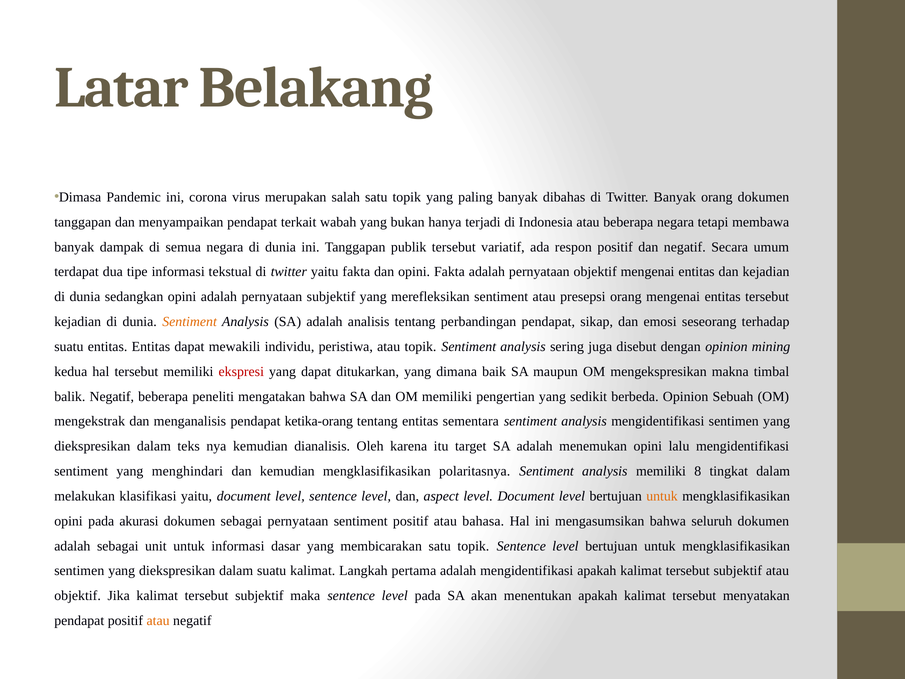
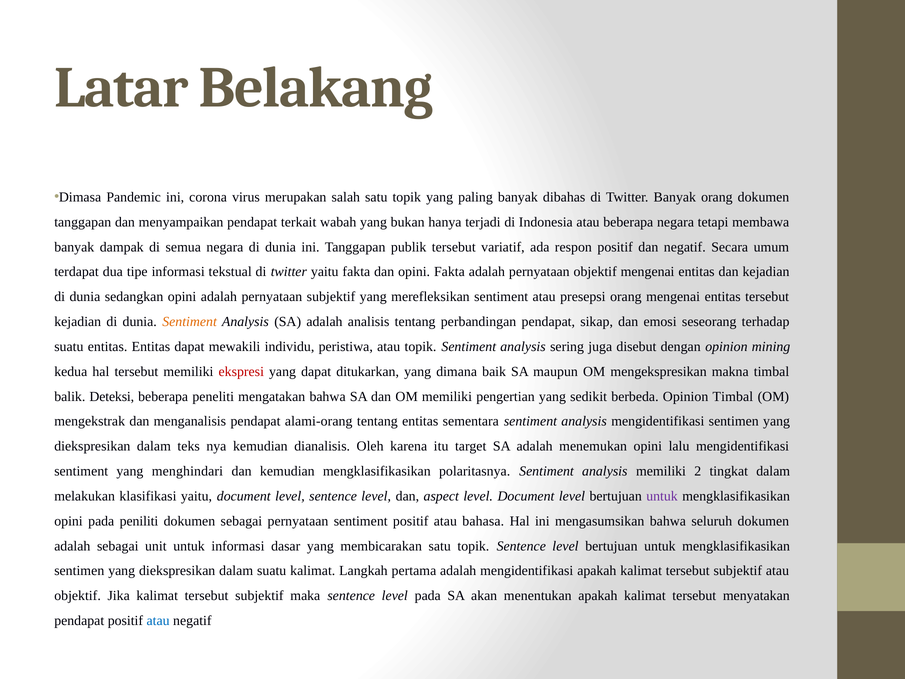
balik Negatif: Negatif -> Deteksi (112, 396)
Opinion Sebuah: Sebuah -> Timbal (733, 396)
ketika-orang: ketika-orang -> alami-orang (319, 421)
8: 8 -> 2 (698, 471)
untuk colour: orange -> purple (662, 496)
akurasi: akurasi -> peniliti (139, 521)
atau colour: orange -> blue (158, 620)
